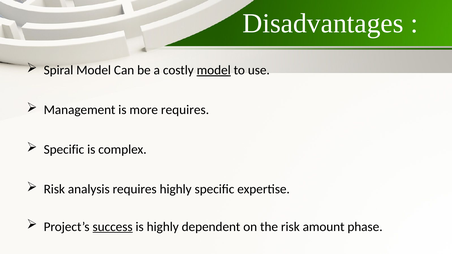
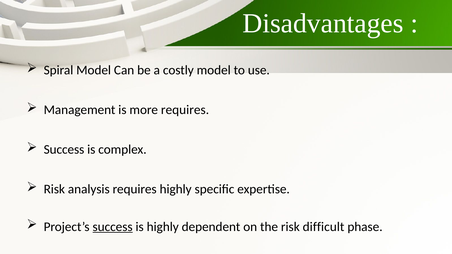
model underline: present -> none (214, 70)
Specific: Specific -> Success (64, 150)
amount: amount -> difficult (324, 227)
